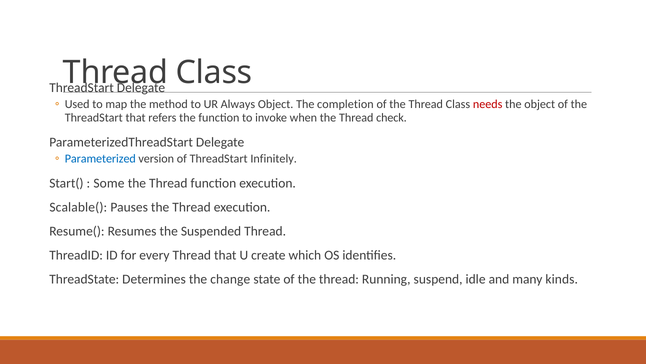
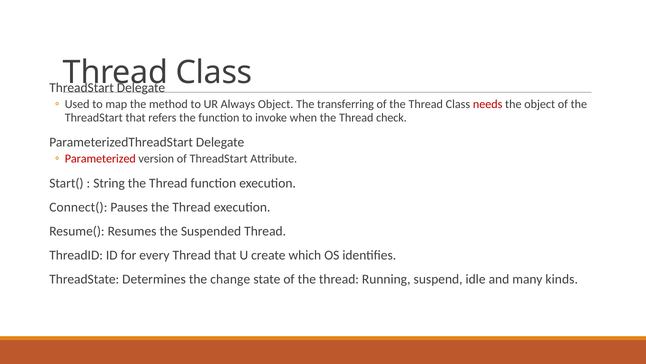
completion: completion -> transferring (346, 104)
Parameterized colour: blue -> red (100, 158)
Infinitely: Infinitely -> Attribute (274, 158)
Some: Some -> String (109, 183)
Scalable(: Scalable( -> Connect( (78, 207)
